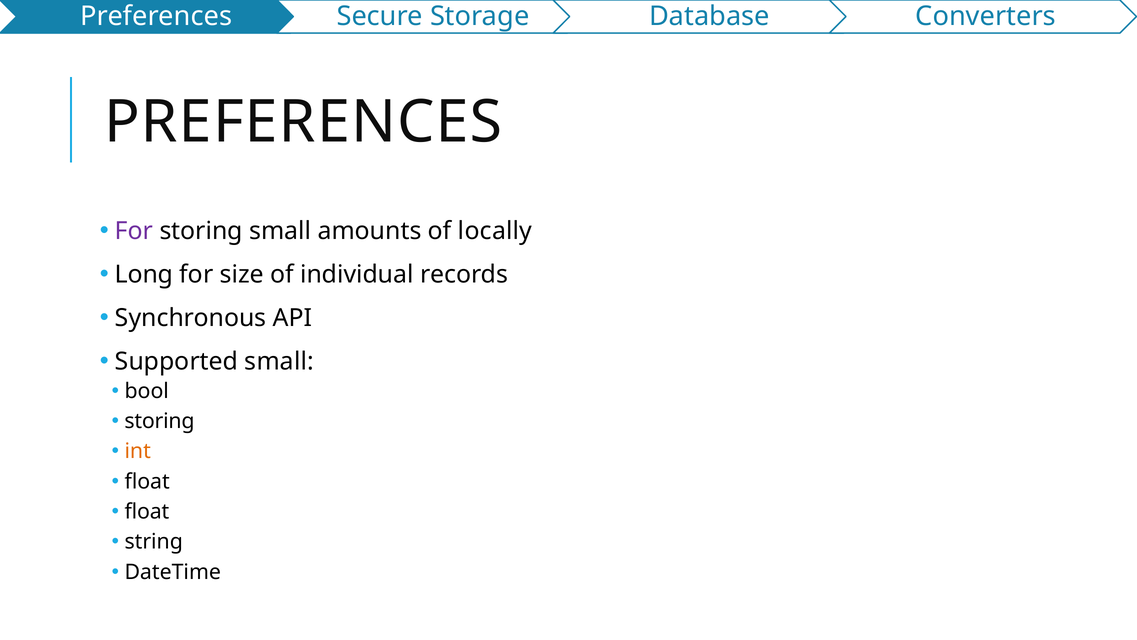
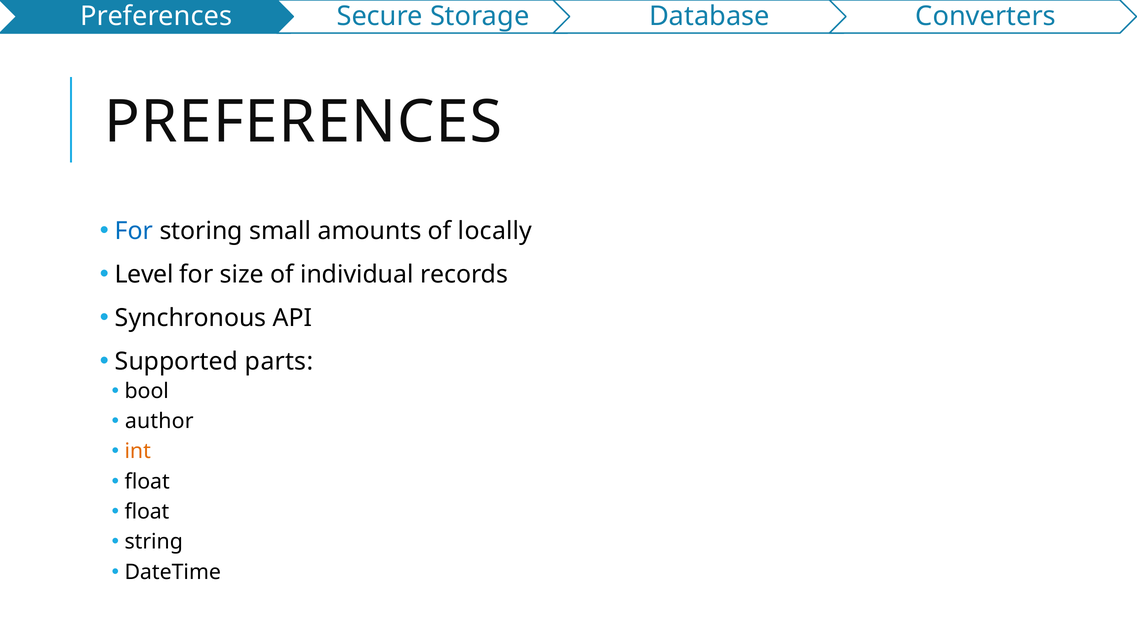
For colour: purple -> blue (134, 231)
Long: Long -> Level (144, 274)
Supported small: small -> parts (279, 361)
storing: storing -> author (159, 421)
